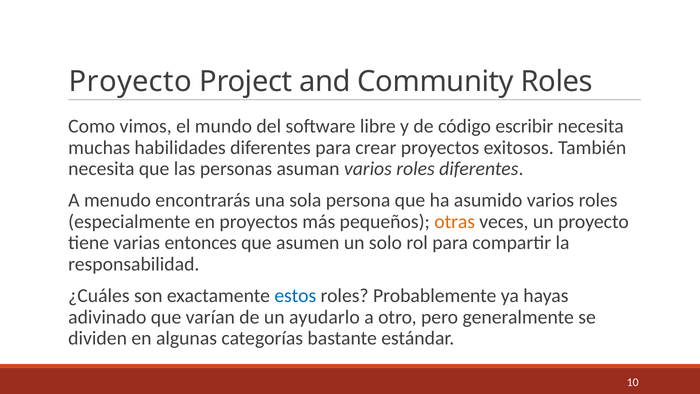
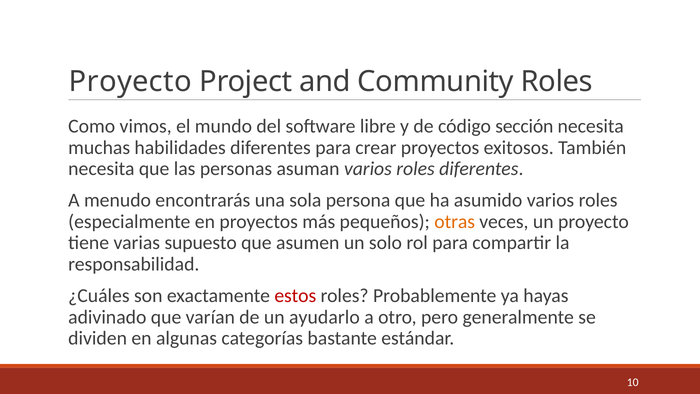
escribir: escribir -> sección (524, 126)
entonces: entonces -> supuesto (201, 243)
estos colour: blue -> red (295, 296)
